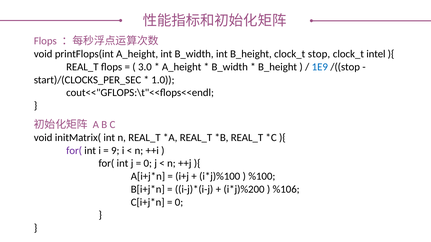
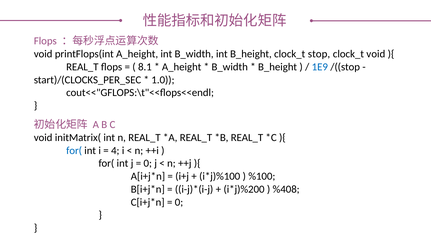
clock_t intel: intel -> void (376, 54)
3.0: 3.0 -> 8.1 (145, 67)
for( colour: purple -> blue (74, 151)
9: 9 -> 4 (115, 151)
%106: %106 -> %408 (286, 190)
